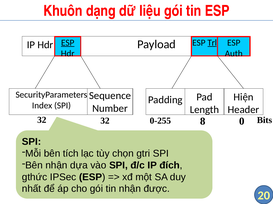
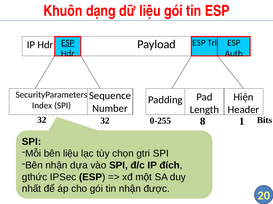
Trl underline: present -> none (212, 43)
0: 0 -> 1 (242, 122)
bên tích: tích -> liệu (71, 154)
